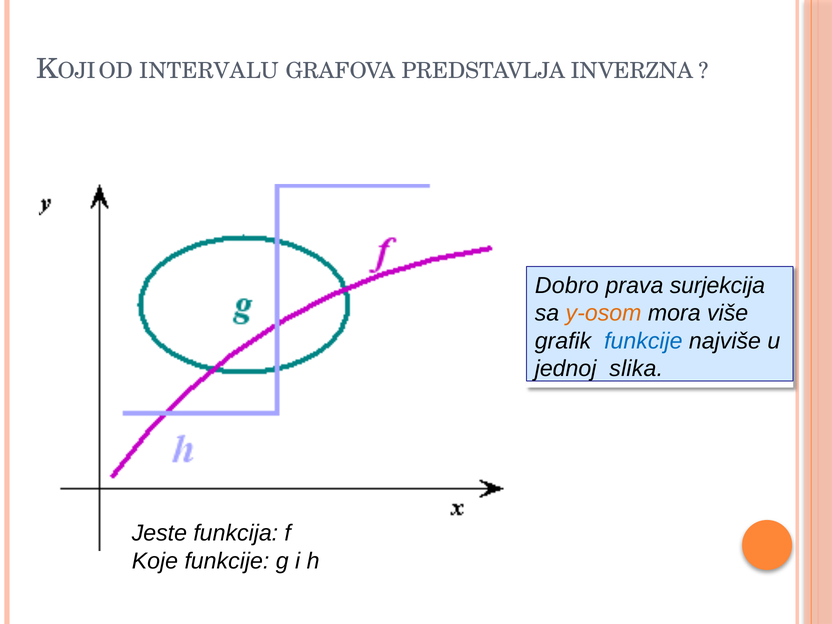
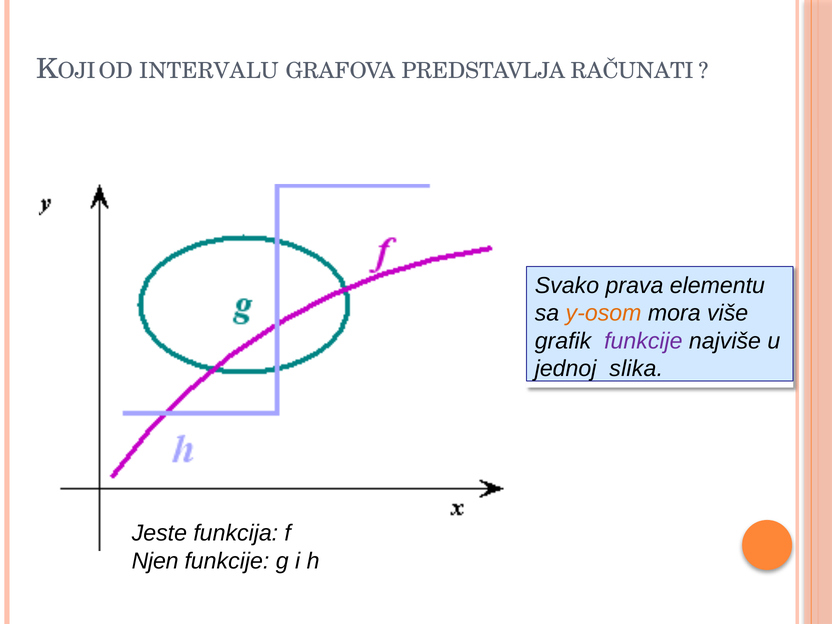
INVERZNA: INVERZNA -> RAČUNATI (632, 71)
Dobro: Dobro -> Svako (567, 286)
surjekcija: surjekcija -> elementu (717, 286)
funkcije colour: blue -> purple (643, 341)
Koje: Koje -> Njen (155, 561)
